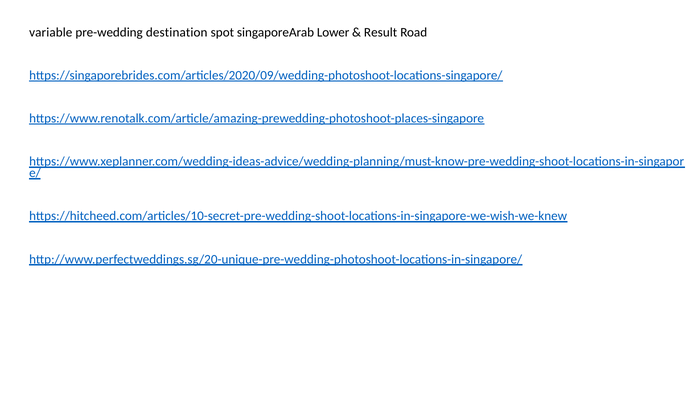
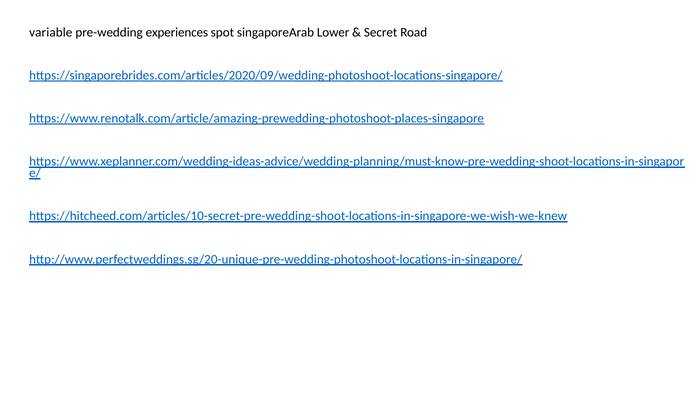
destination: destination -> experiences (177, 32)
Result: Result -> Secret (381, 32)
